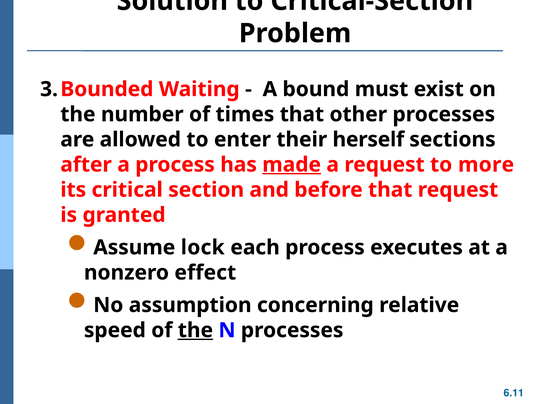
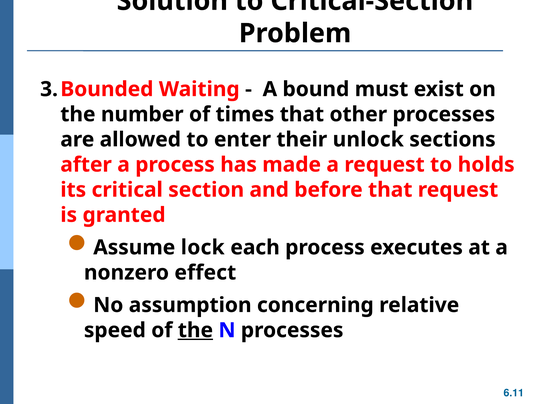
herself: herself -> unlock (368, 140)
made underline: present -> none (292, 165)
more: more -> holds (486, 165)
